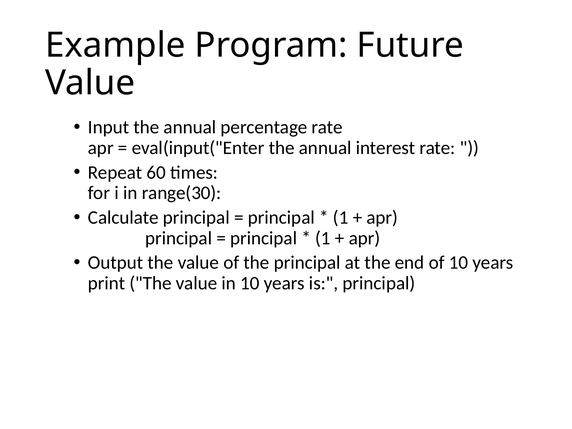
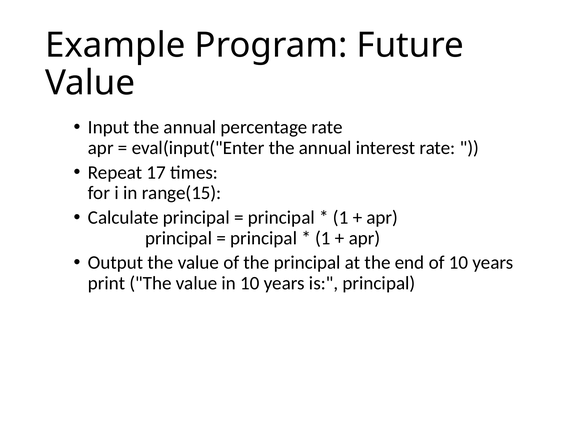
60: 60 -> 17 (156, 172)
range(30: range(30 -> range(15 (182, 193)
